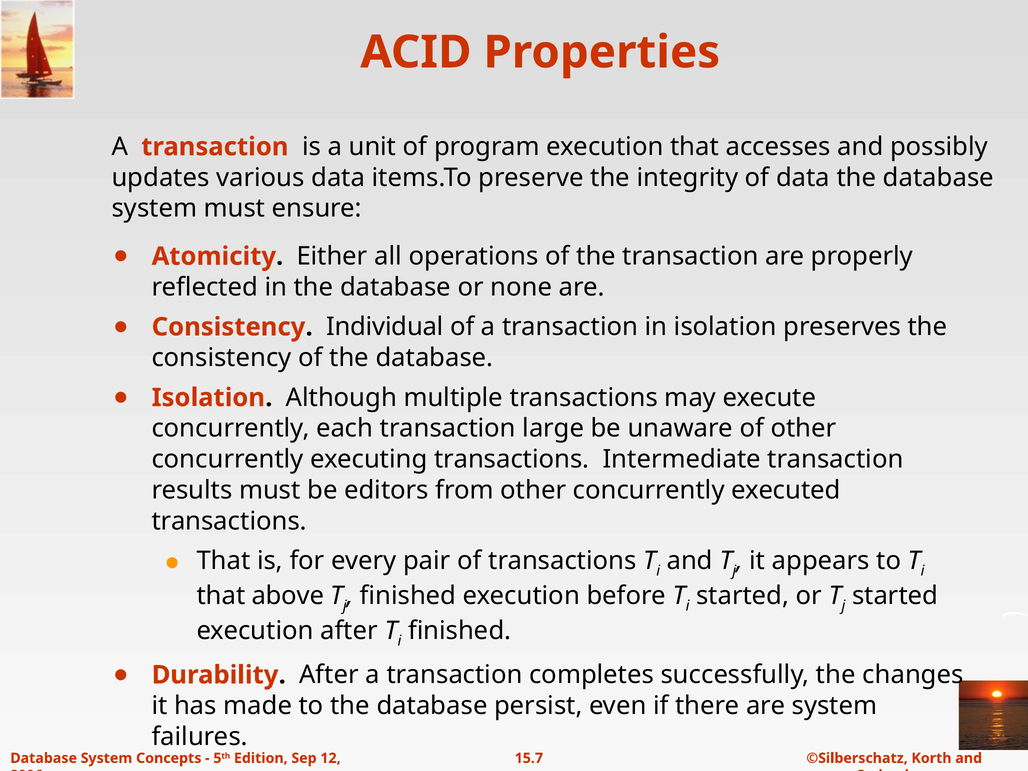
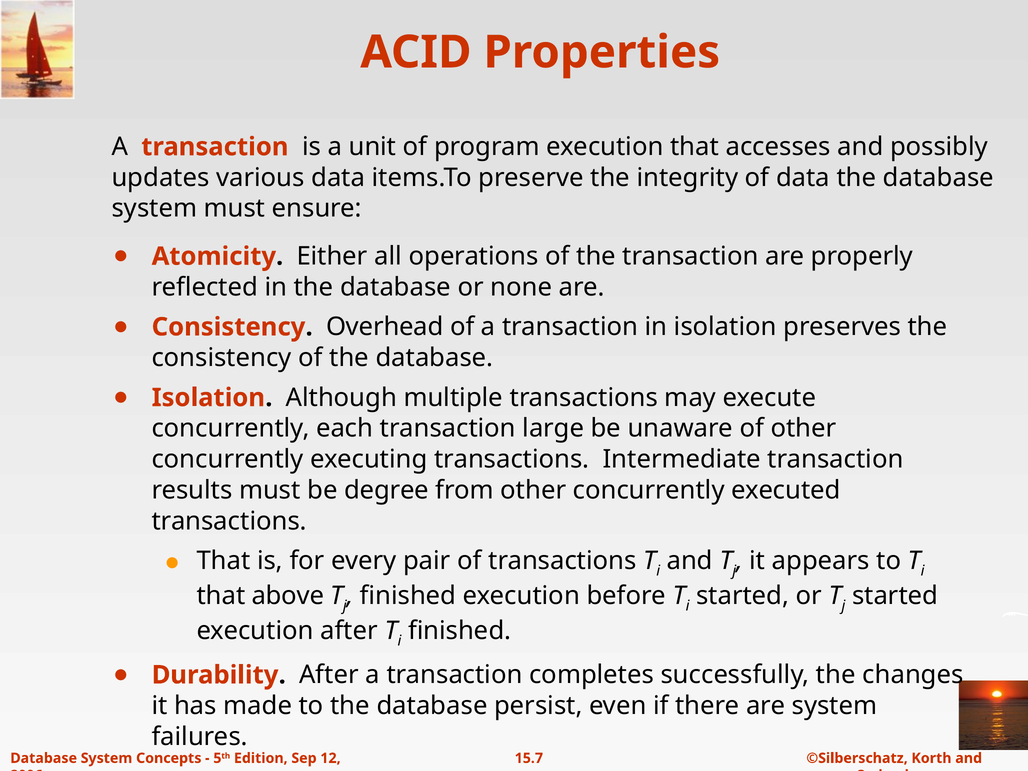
Individual: Individual -> Overhead (385, 327)
editors: editors -> degree (387, 490)
